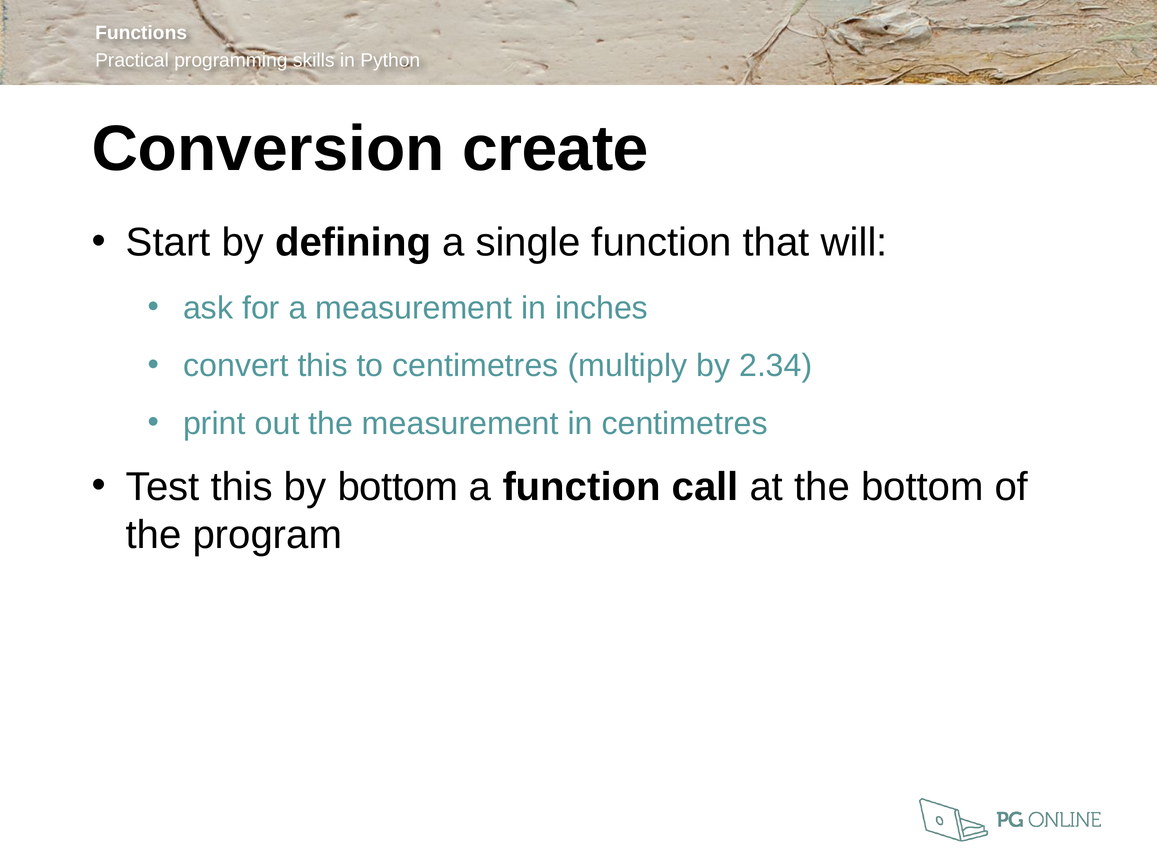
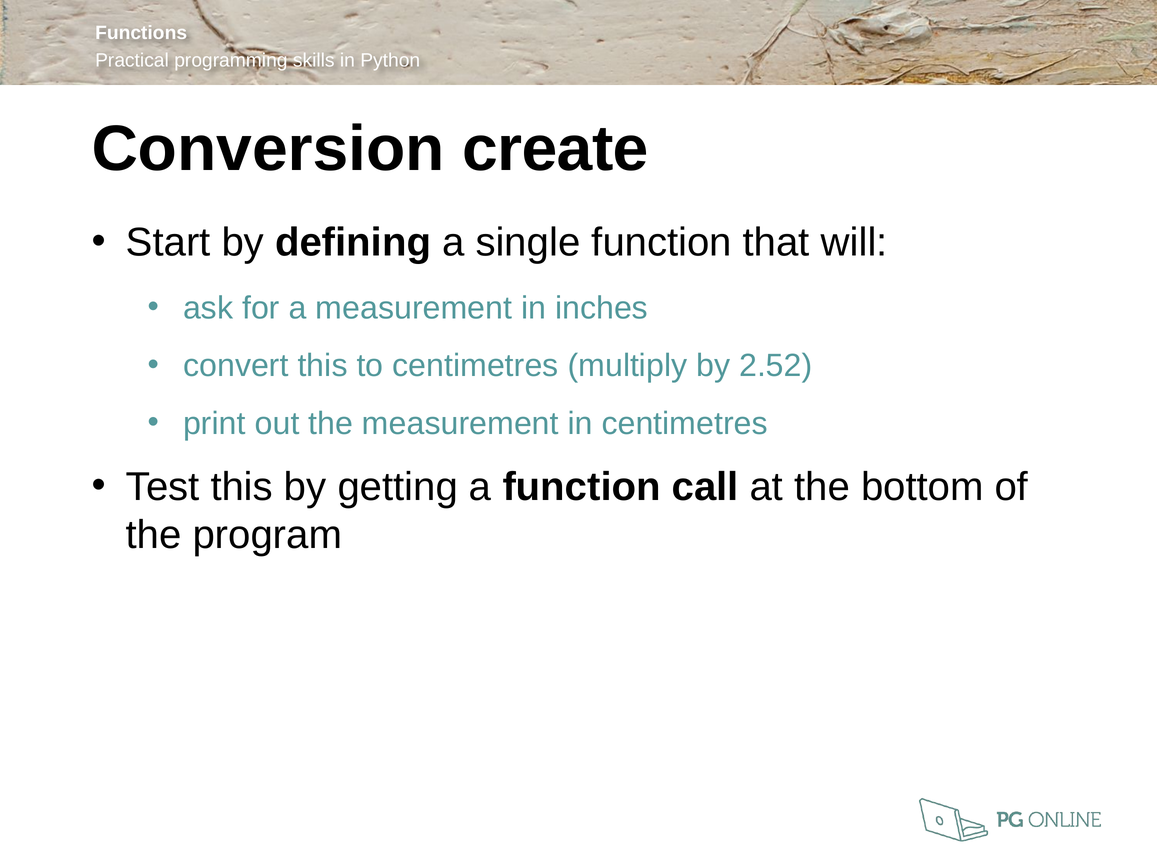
2.34: 2.34 -> 2.52 (776, 366)
by bottom: bottom -> getting (398, 487)
